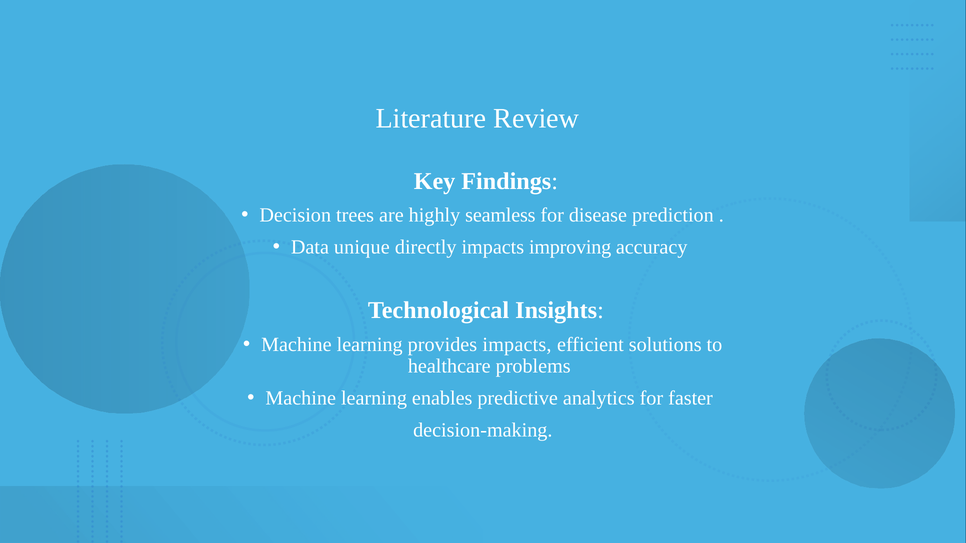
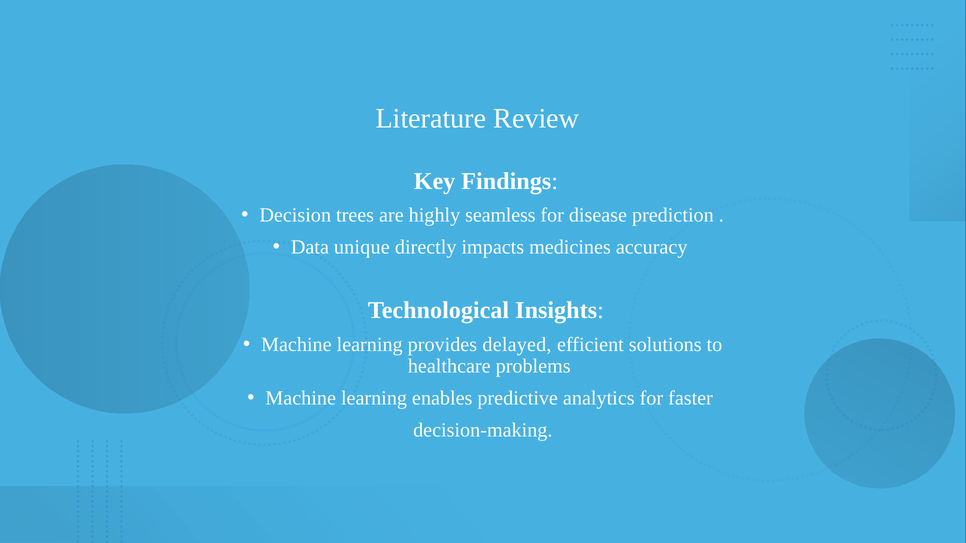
improving: improving -> medicines (570, 247)
provides impacts: impacts -> delayed (517, 345)
